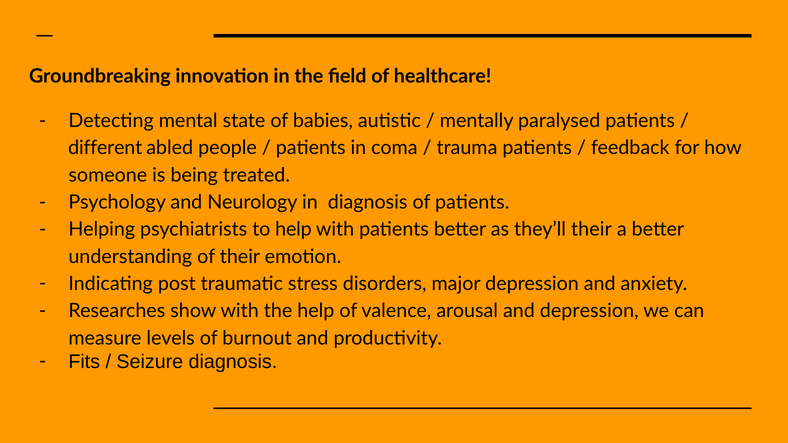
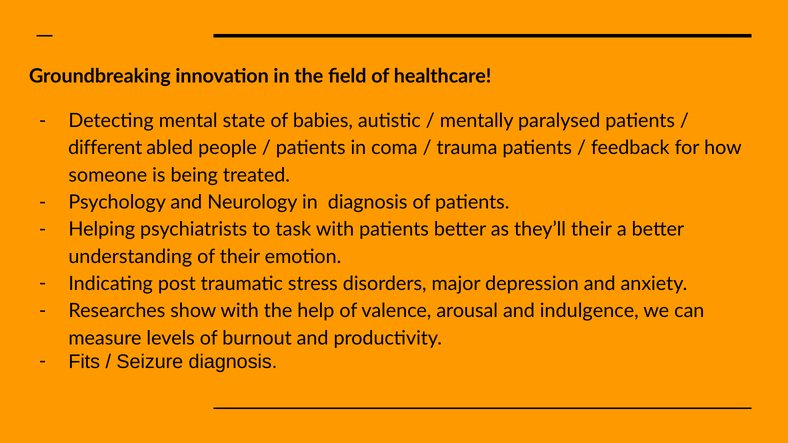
to help: help -> task (293, 230)
and depression: depression -> indulgence (589, 311)
